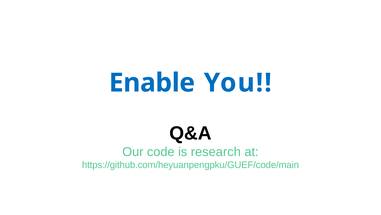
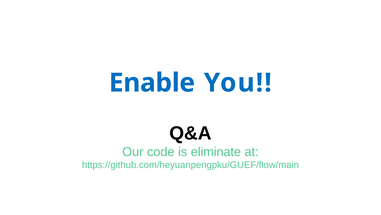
research: research -> eliminate (216, 151)
https://github.com/heyuanpengpku/GUEF/code/main: https://github.com/heyuanpengpku/GUEF/code/main -> https://github.com/heyuanpengpku/GUEF/flow/main (190, 165)
